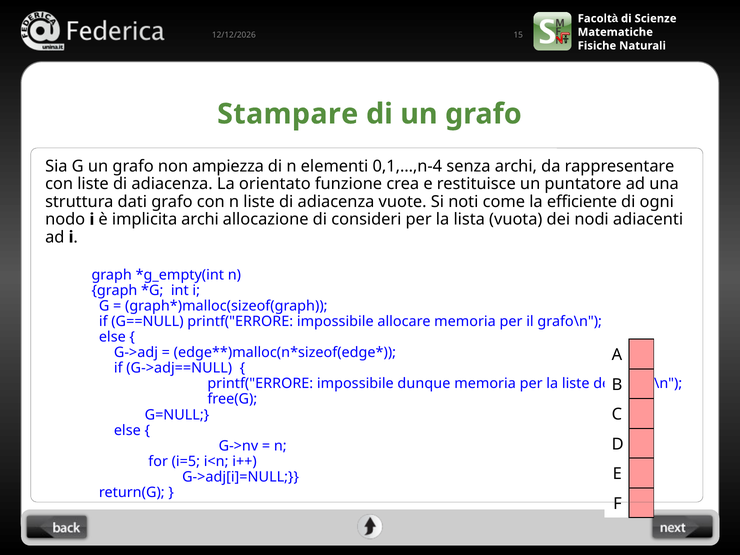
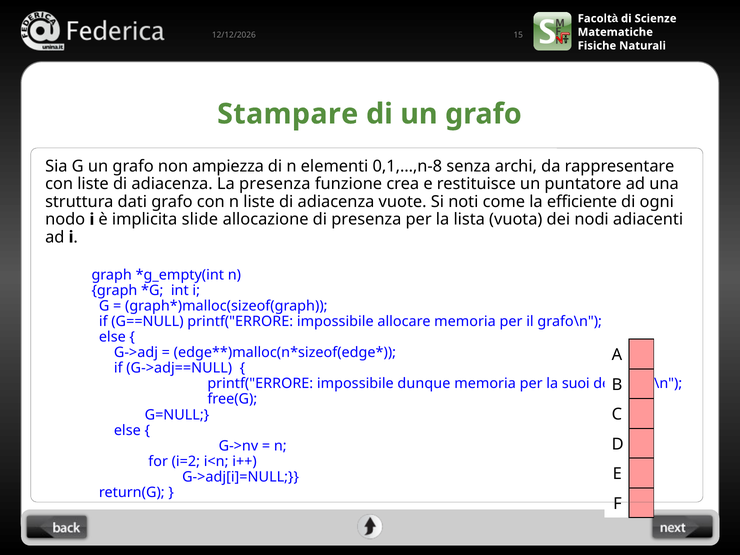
0,1,…,n-4: 0,1,…,n-4 -> 0,1,…,n-8 (407, 166)
La orientato: orientato -> presenza (275, 184)
implicita archi: archi -> slide (200, 219)
di consideri: consideri -> presenza (366, 219)
la liste: liste -> suoi (576, 384)
i=5: i=5 -> i=2 (186, 461)
